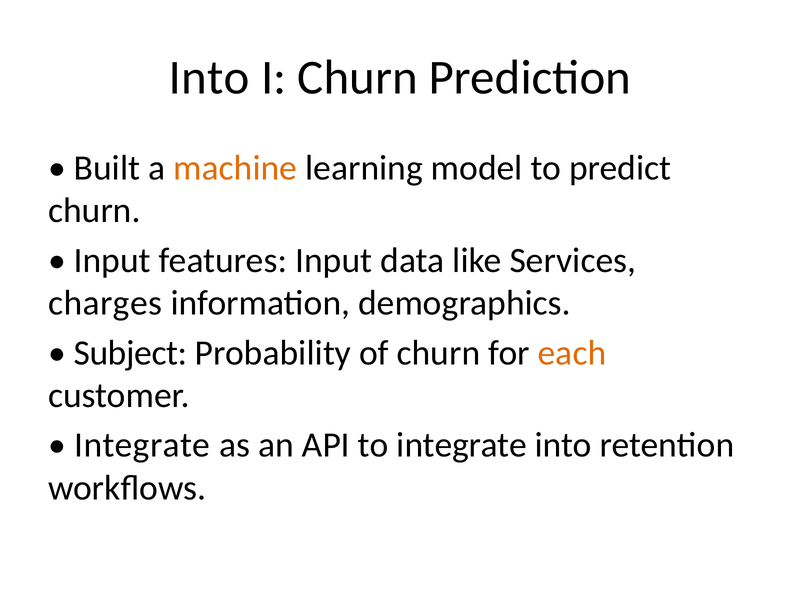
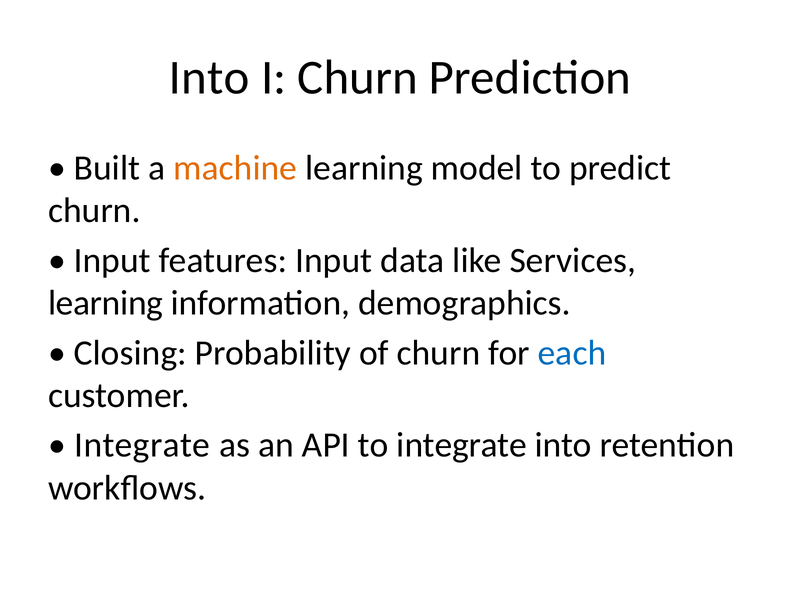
charges: charges -> learning (106, 303)
Subject: Subject -> Closing (130, 353)
each colour: orange -> blue (572, 353)
